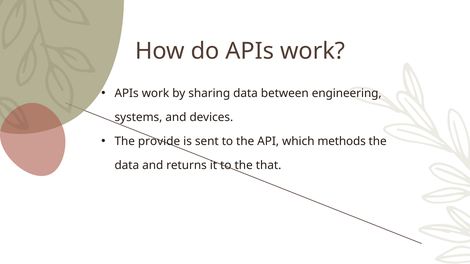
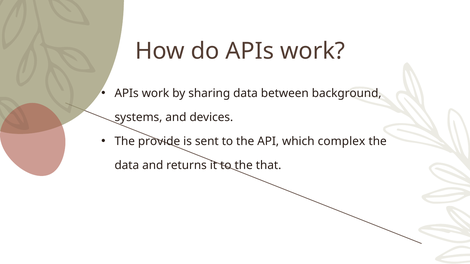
engineering: engineering -> background (347, 93)
methods: methods -> complex (342, 141)
